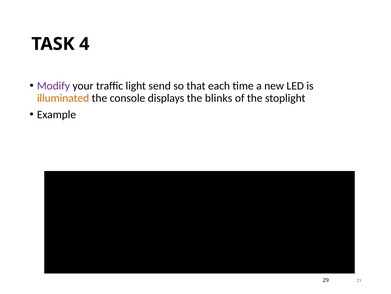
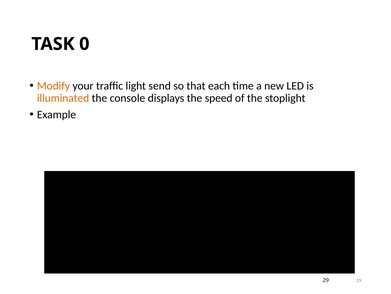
4: 4 -> 0 (84, 44)
Modify colour: purple -> orange (53, 86)
blinks: blinks -> speed (219, 98)
